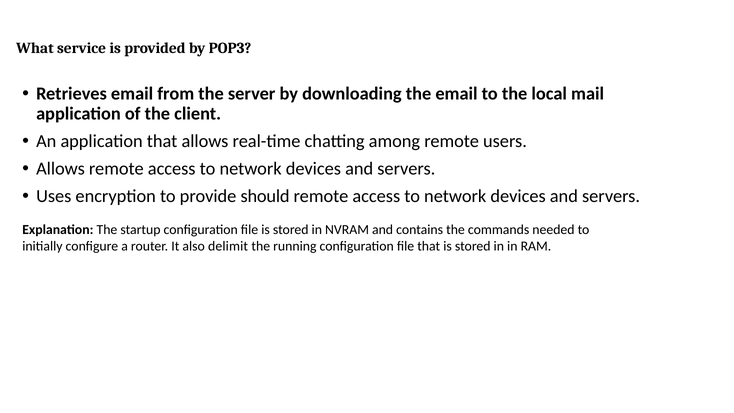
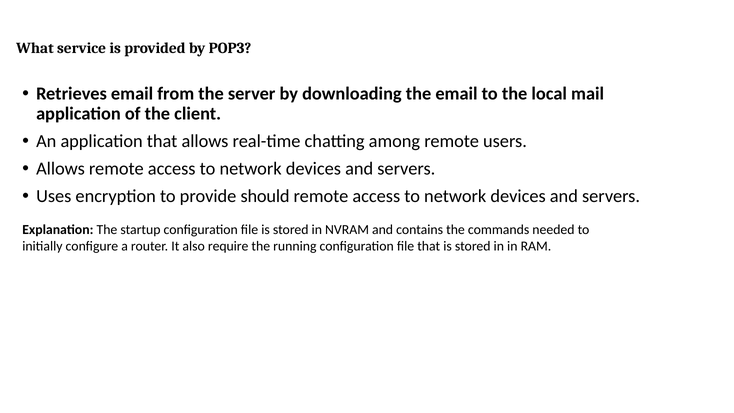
delimit: delimit -> require (228, 246)
